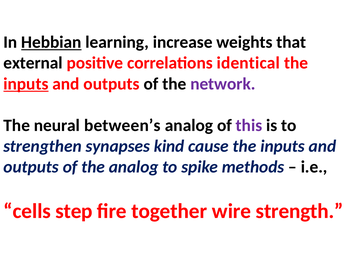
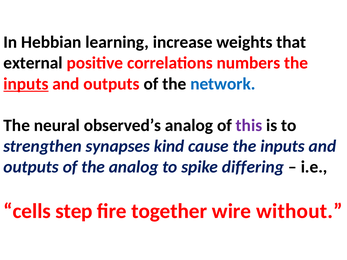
Hebbian underline: present -> none (51, 42)
identical: identical -> numbers (248, 63)
network colour: purple -> blue (223, 84)
between’s: between’s -> observed’s (122, 126)
methods: methods -> differing (253, 167)
strength: strength -> without (299, 211)
